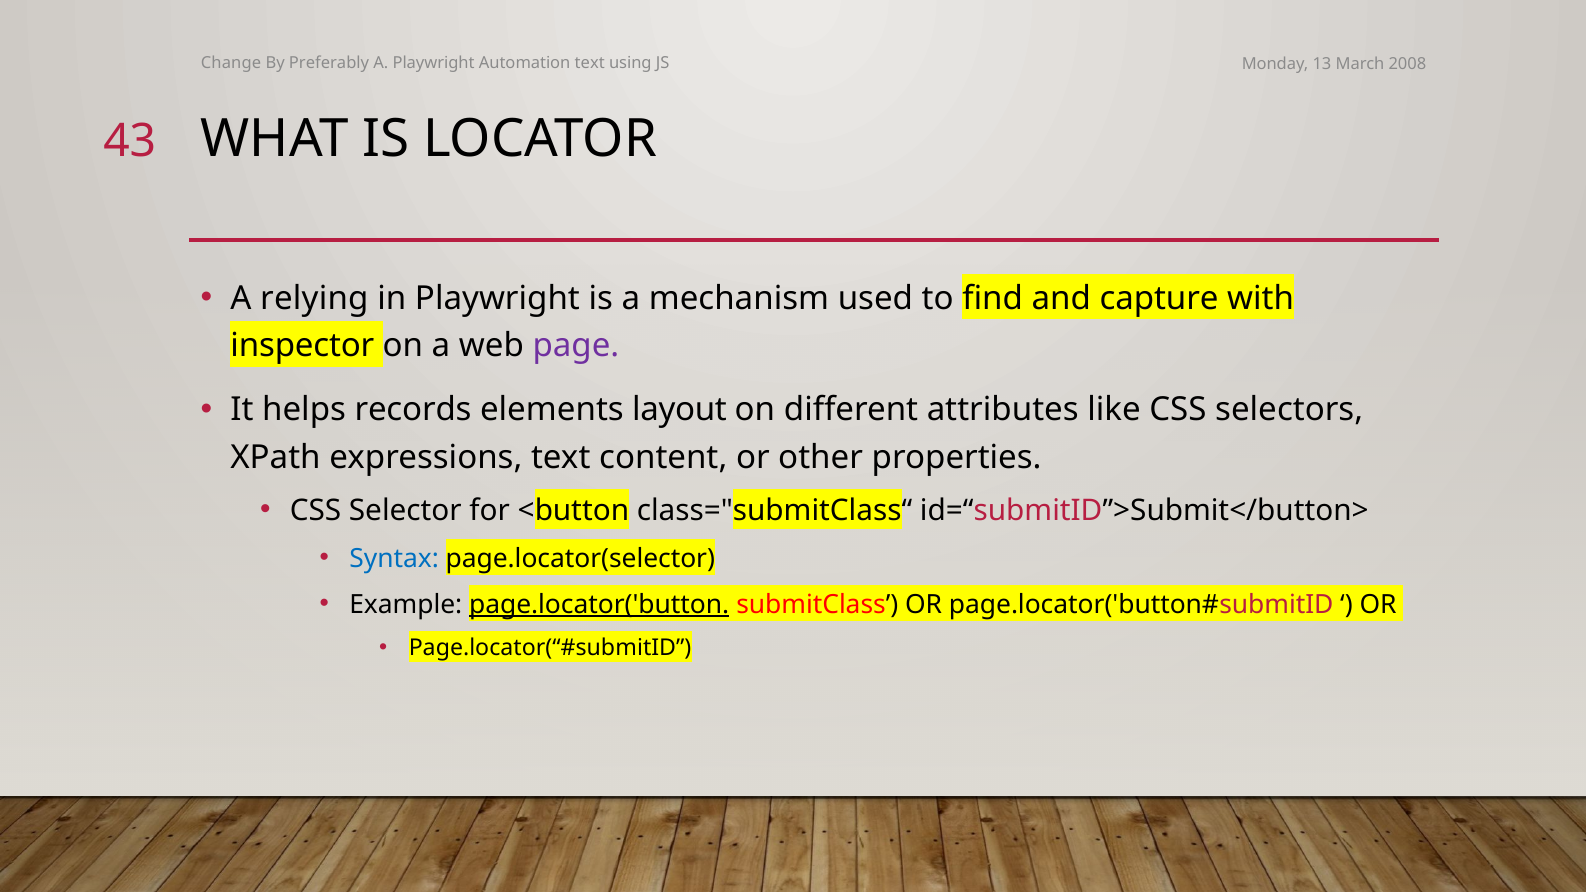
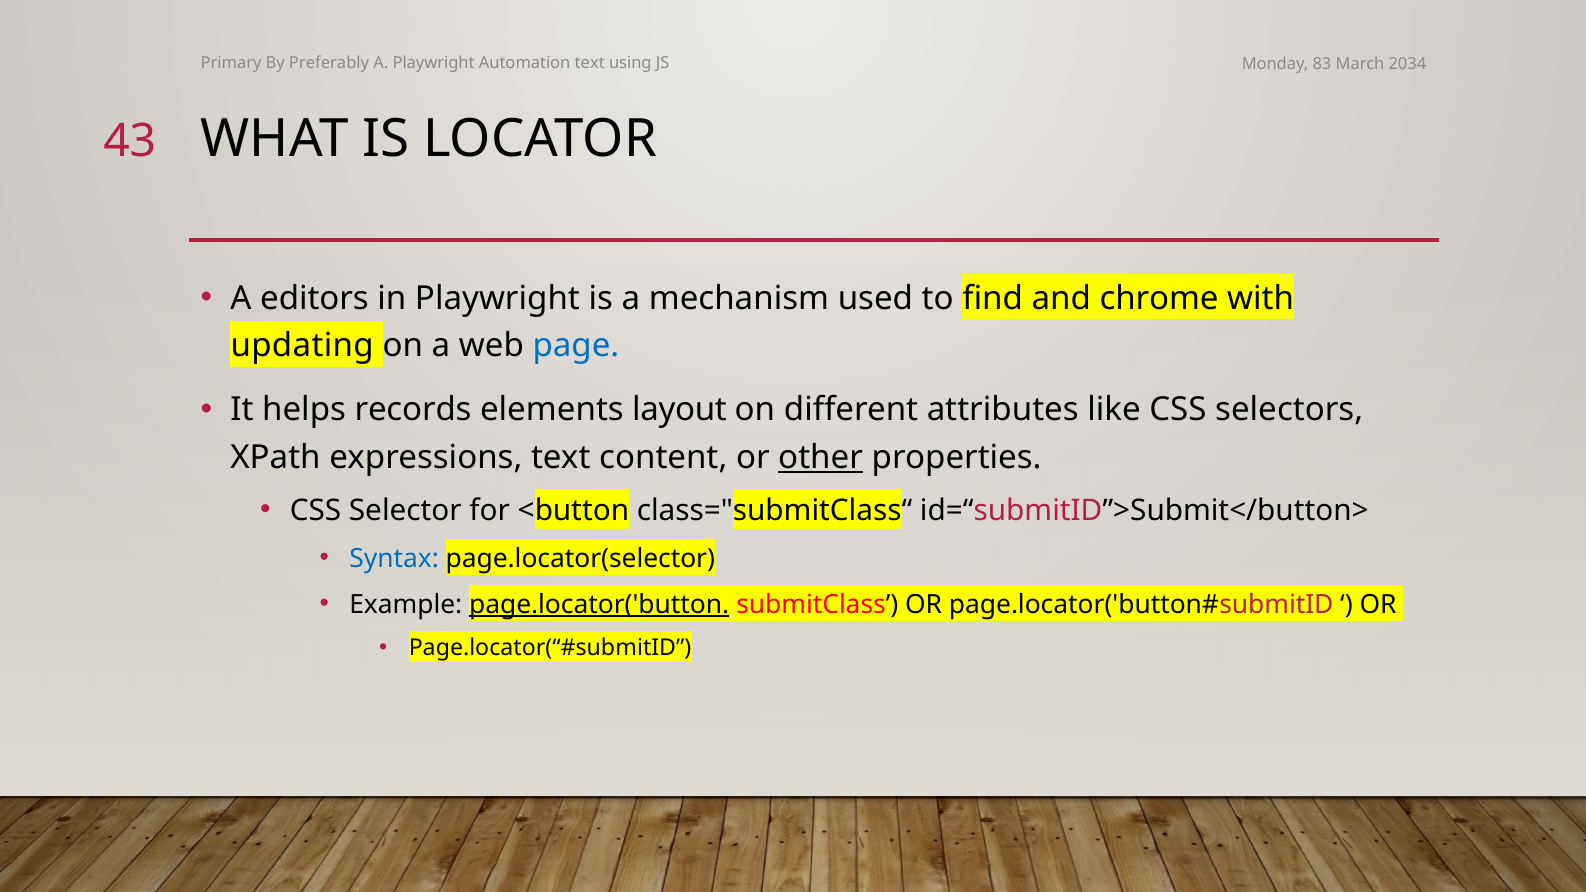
Change: Change -> Primary (231, 63)
13: 13 -> 83 (1322, 64)
2008: 2008 -> 2034 (1407, 64)
relying: relying -> editors (315, 298)
capture: capture -> chrome (1159, 298)
inspector: inspector -> updating (302, 346)
page colour: purple -> blue (576, 346)
other underline: none -> present (821, 458)
